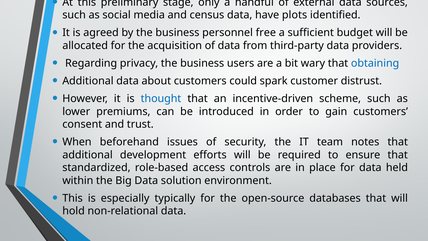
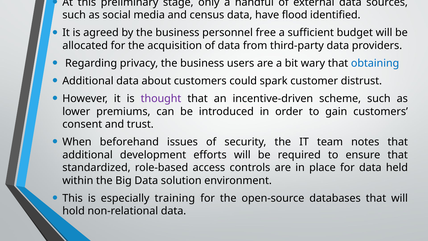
plots: plots -> flood (295, 15)
thought colour: blue -> purple (161, 99)
typically: typically -> training (175, 198)
